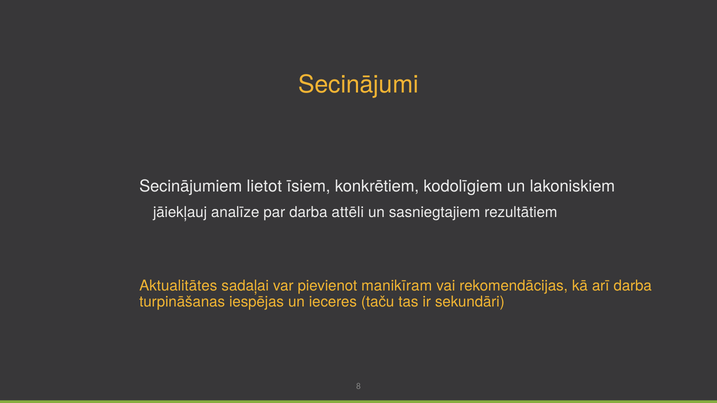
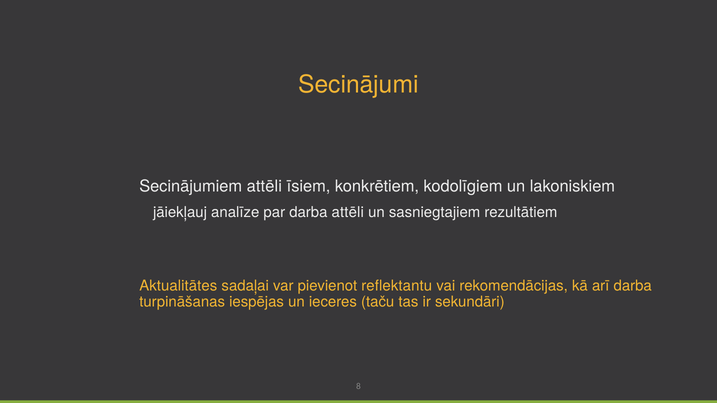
Secinājumiem lietot: lietot -> attēli (264, 186)
manikīram: manikīram -> reflektantu (397, 286)
